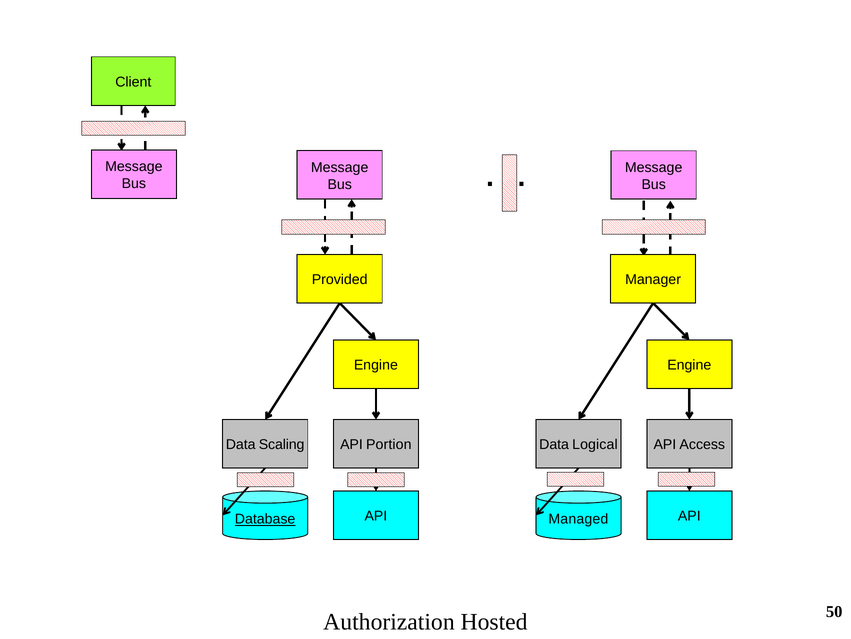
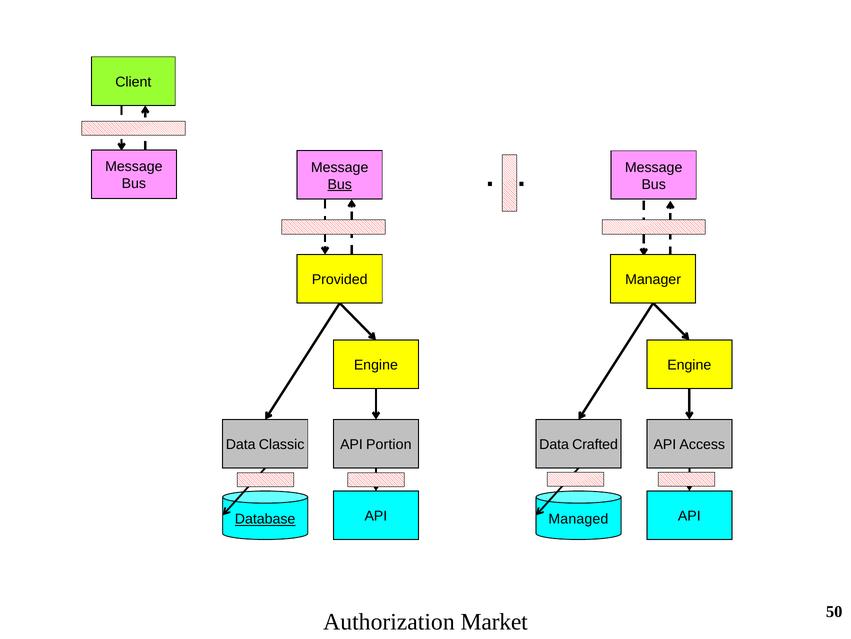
Bus underline: none -> present (340, 184)
Scaling: Scaling -> Classic (282, 444)
Logical: Logical -> Crafted (595, 444)
Hosted: Hosted -> Market (494, 621)
